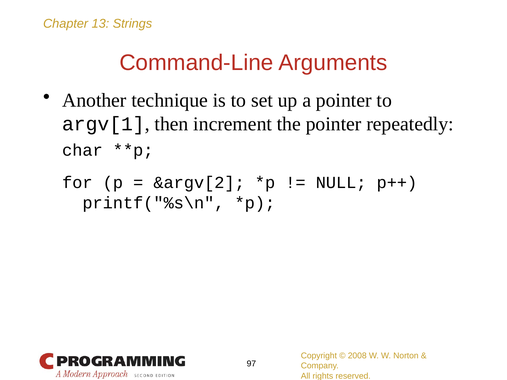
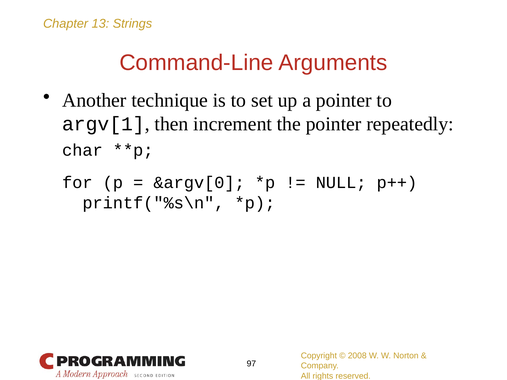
&argv[2: &argv[2 -> &argv[0 (199, 183)
